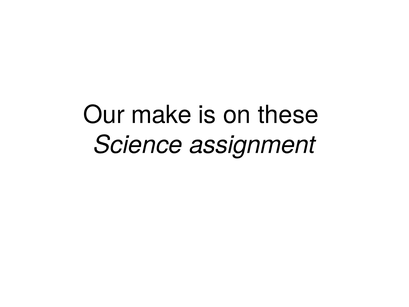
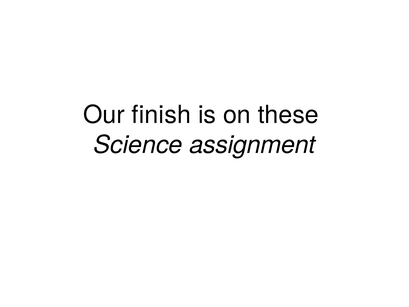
make: make -> finish (161, 115)
